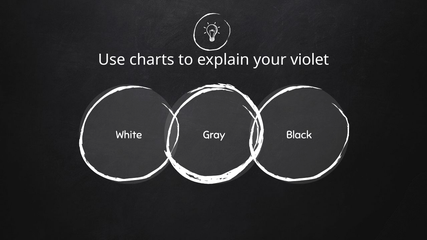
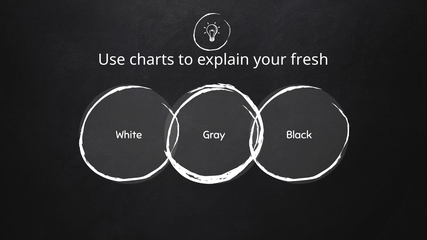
violet: violet -> fresh (310, 60)
